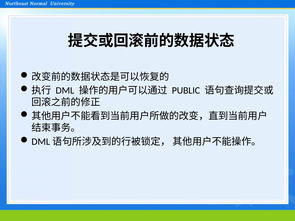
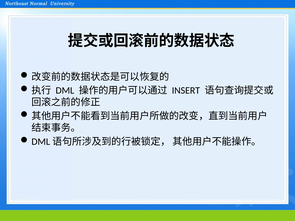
PUBLIC: PUBLIC -> INSERT (186, 91)
